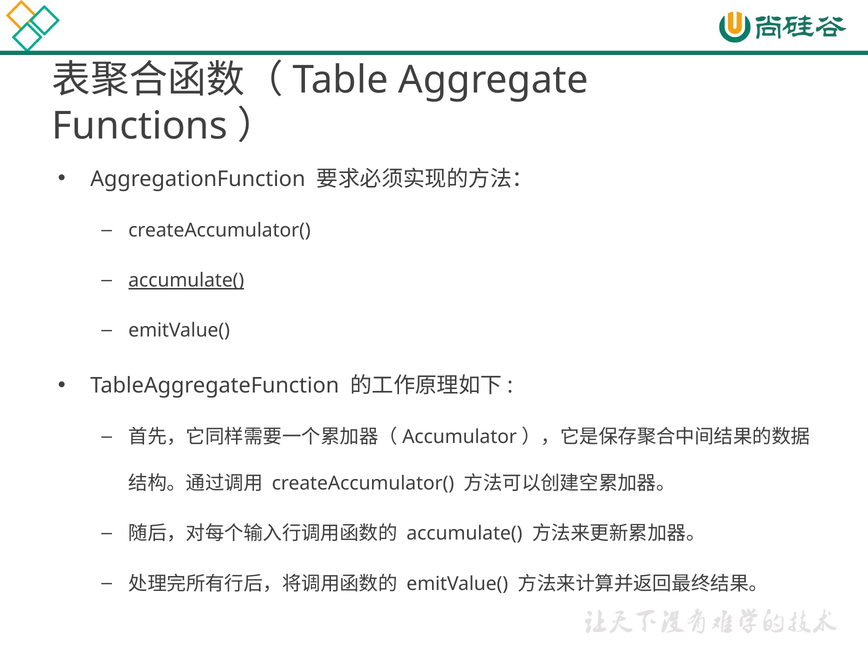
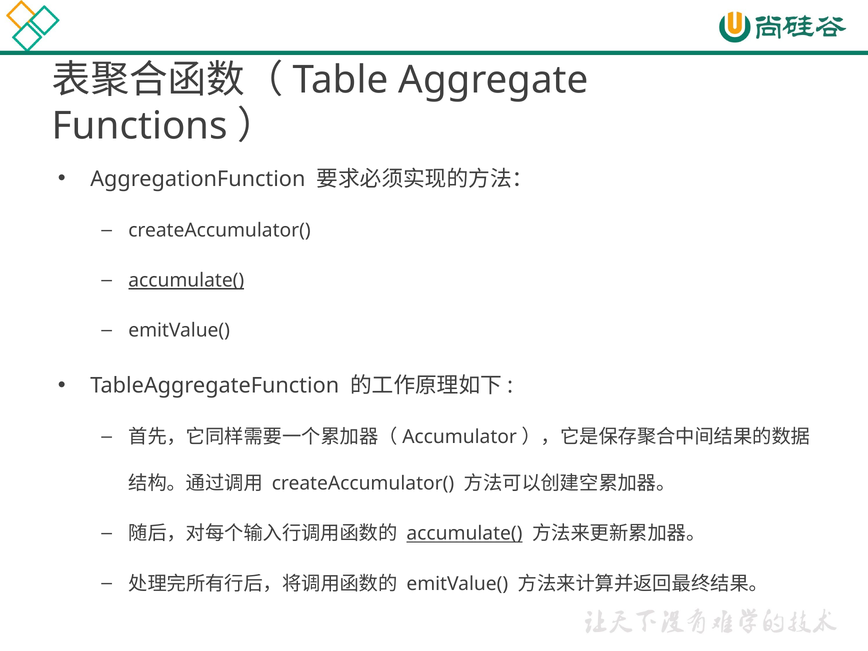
accumulate( underline: none -> present (464, 534)
